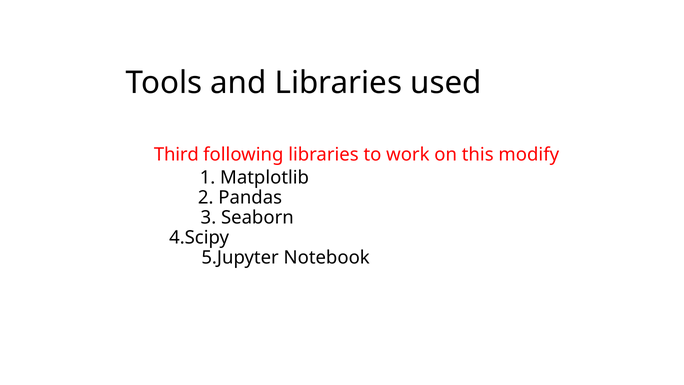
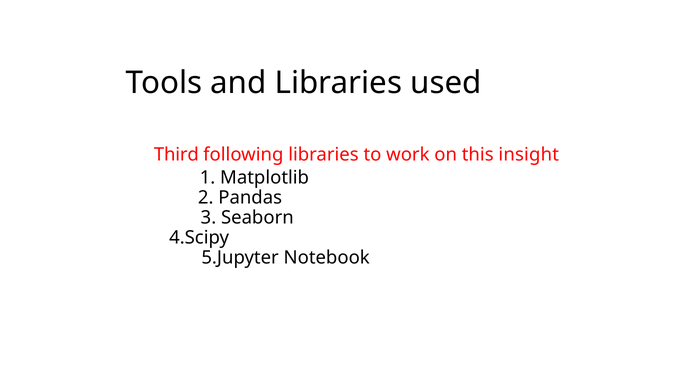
modify: modify -> insight (529, 155)
